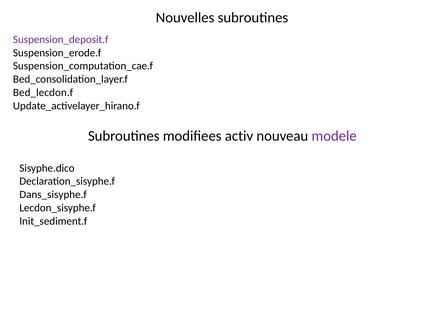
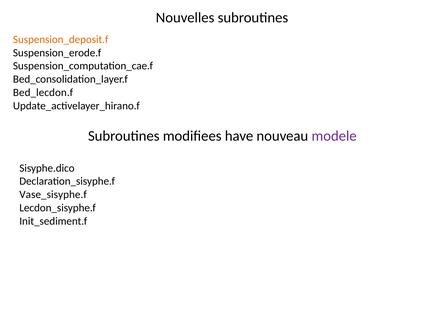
Suspension_deposit.f colour: purple -> orange (61, 39)
activ: activ -> have (239, 136)
Dans_sisyphe.f: Dans_sisyphe.f -> Vase_sisyphe.f (53, 194)
